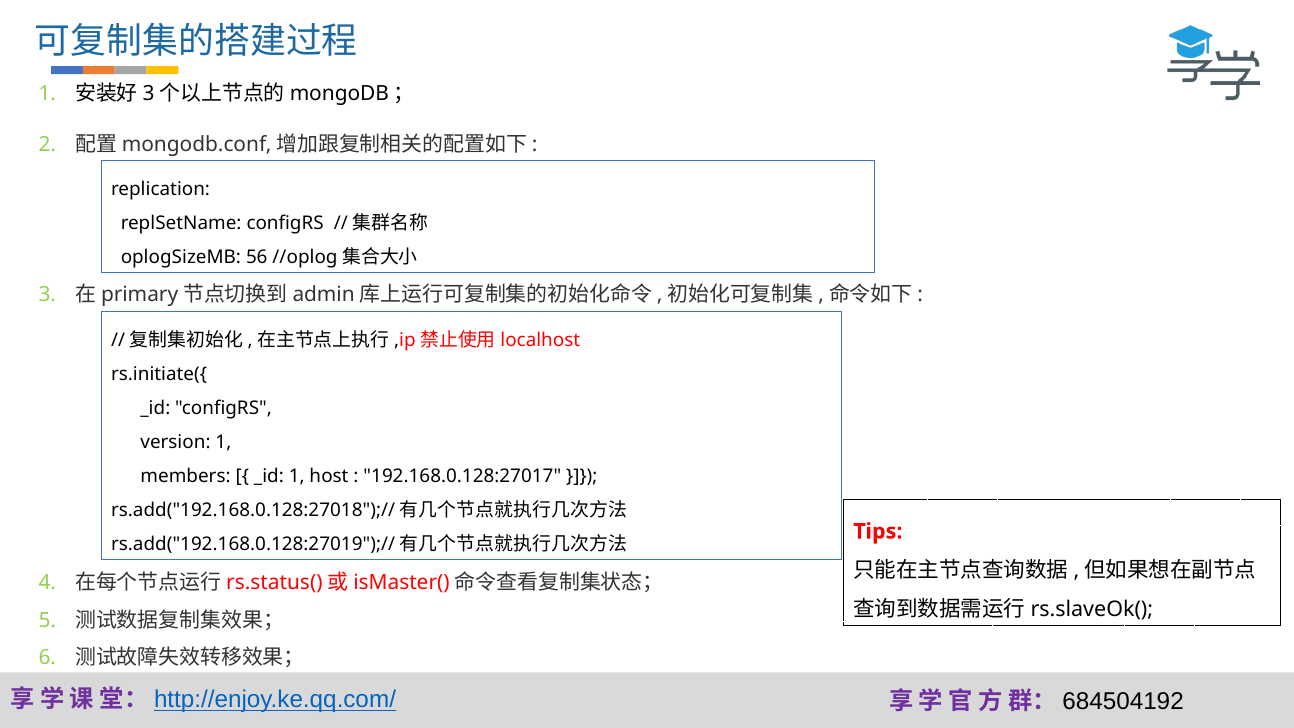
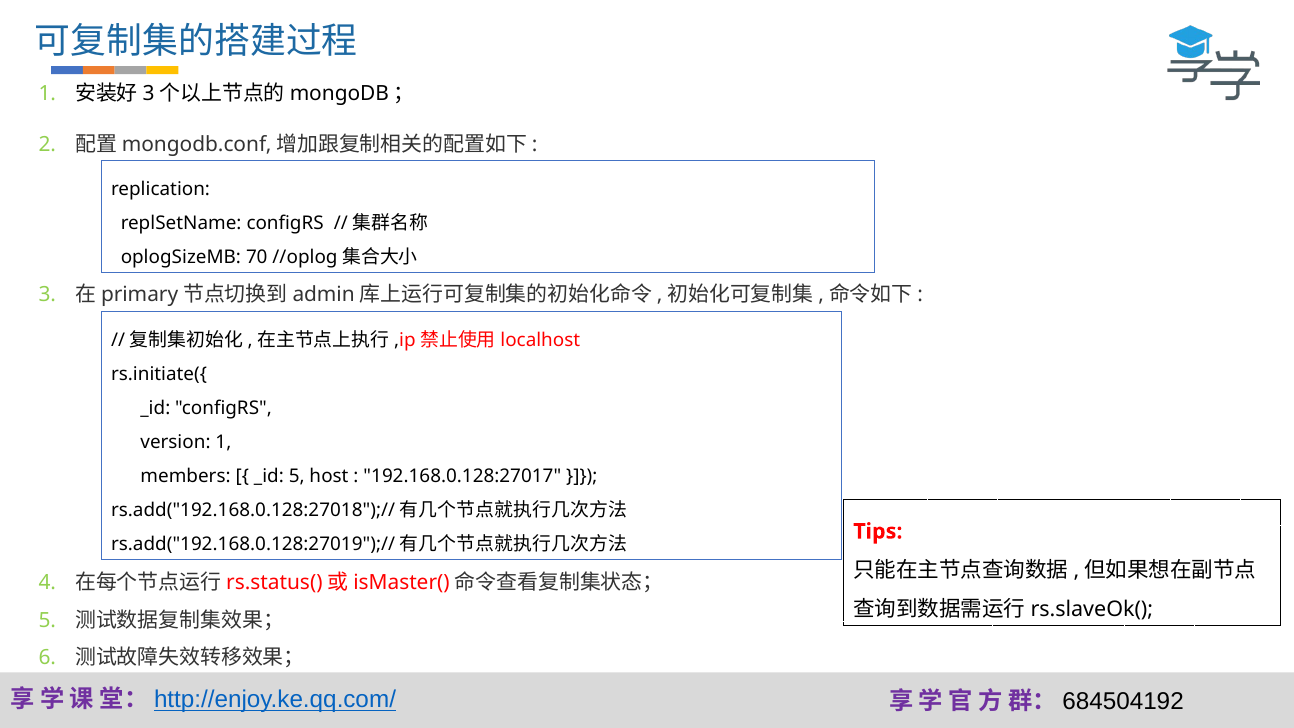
56: 56 -> 70 (257, 257)
_id 1: 1 -> 5 (297, 476)
